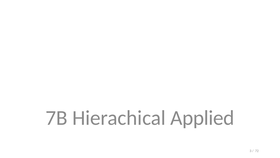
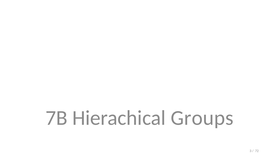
Applied: Applied -> Groups (202, 118)
